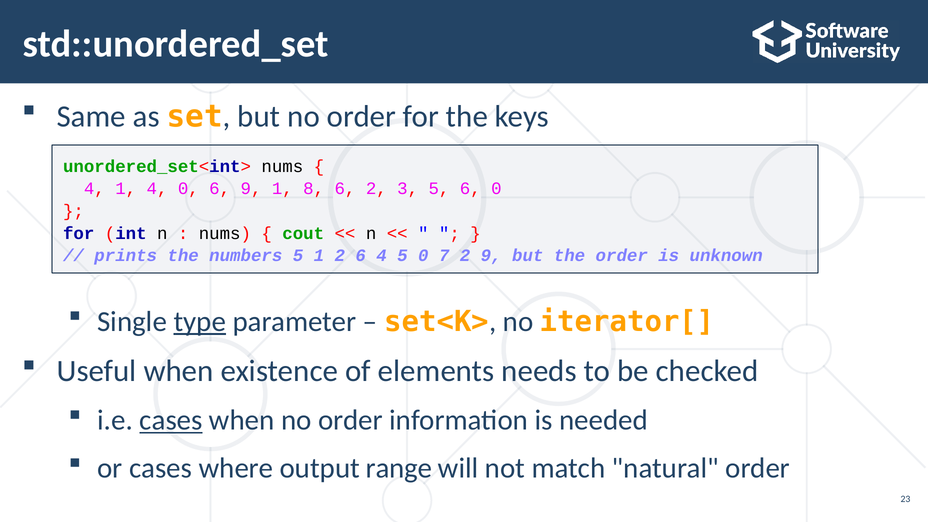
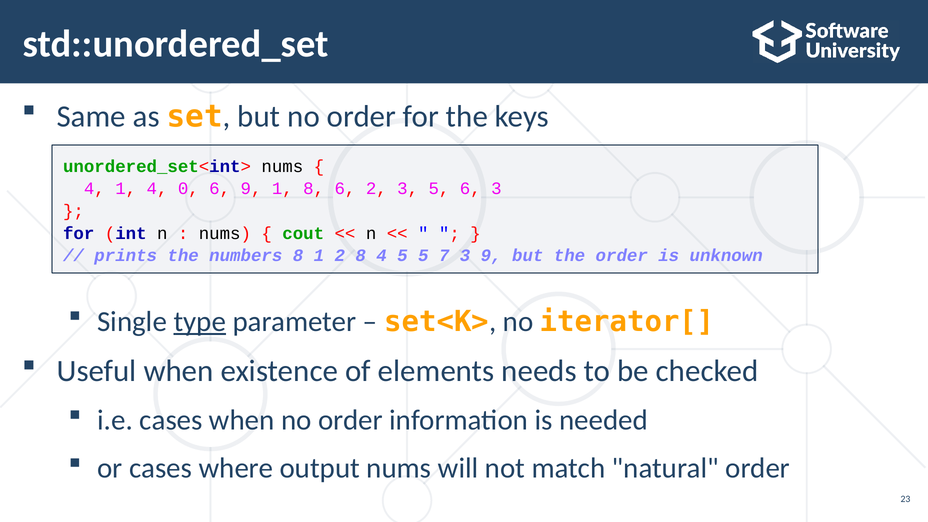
6 0: 0 -> 3 (496, 189)
numbers 5: 5 -> 8 (298, 256)
2 6: 6 -> 8 (361, 256)
5 0: 0 -> 5 (423, 256)
7 2: 2 -> 3 (465, 256)
cases underline: present -> none (171, 420)
output range: range -> nums (399, 469)
